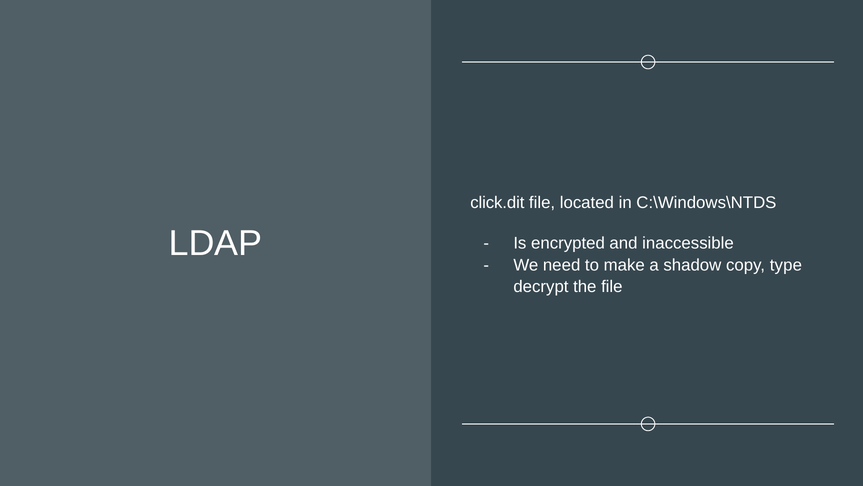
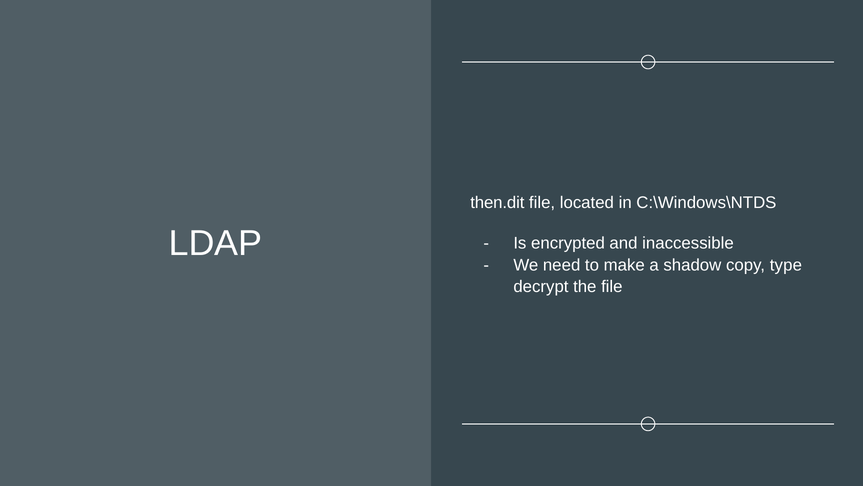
click.dit: click.dit -> then.dit (497, 202)
